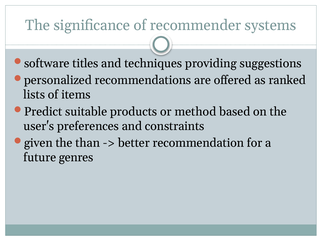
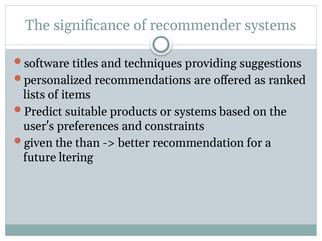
or method: method -> systems (195, 112)
genres: genres -> ltering (76, 158)
